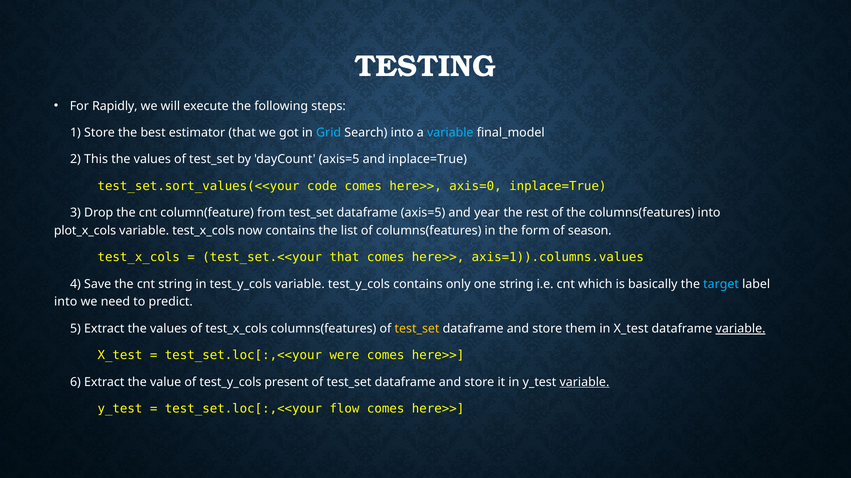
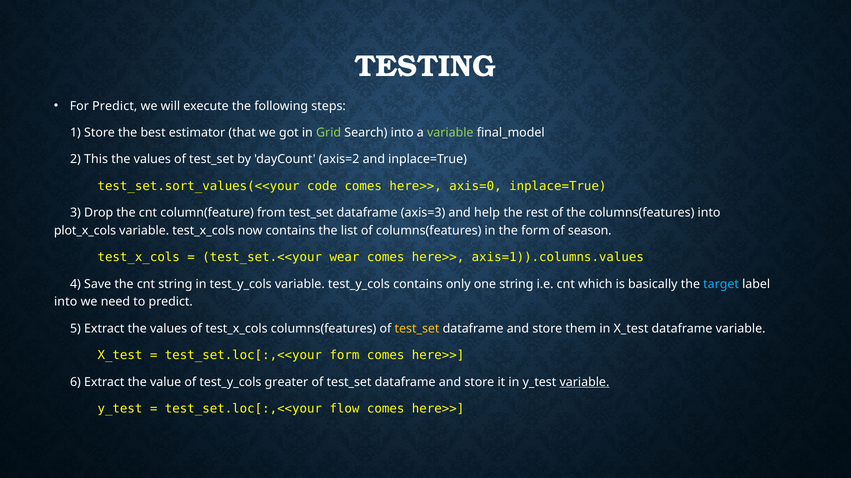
For Rapidly: Rapidly -> Predict (115, 106)
Grid colour: light blue -> light green (329, 133)
variable colour: light blue -> light green (450, 133)
dayCount axis=5: axis=5 -> axis=2 (339, 160)
dataframe axis=5: axis=5 -> axis=3 (423, 213)
year: year -> help (487, 213)
test_set.<<your that: that -> wear (344, 258)
variable underline: present -> none (741, 329)
test_set.loc[:,<<your were: were -> form (344, 356)
present: present -> greater (286, 382)
